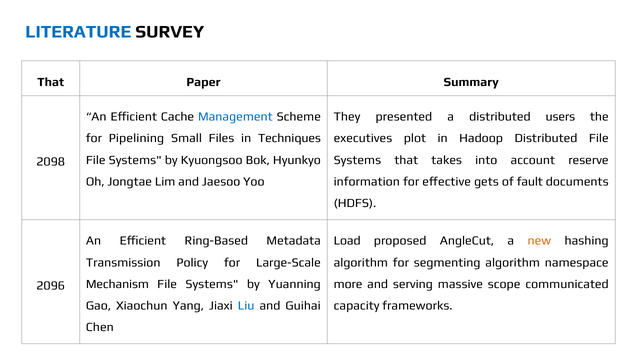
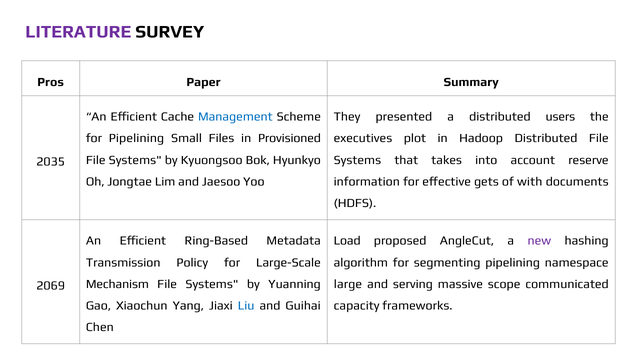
LITERATURE colour: blue -> purple (78, 32)
That: That -> Pros (51, 82)
Techniques: Techniques -> Provisioned (289, 139)
2098: 2098 -> 2035 (51, 162)
fault: fault -> with (530, 182)
new colour: orange -> purple (539, 241)
segmenting algorithm: algorithm -> pipelining (513, 263)
more: more -> large (348, 284)
2096: 2096 -> 2069 (51, 286)
